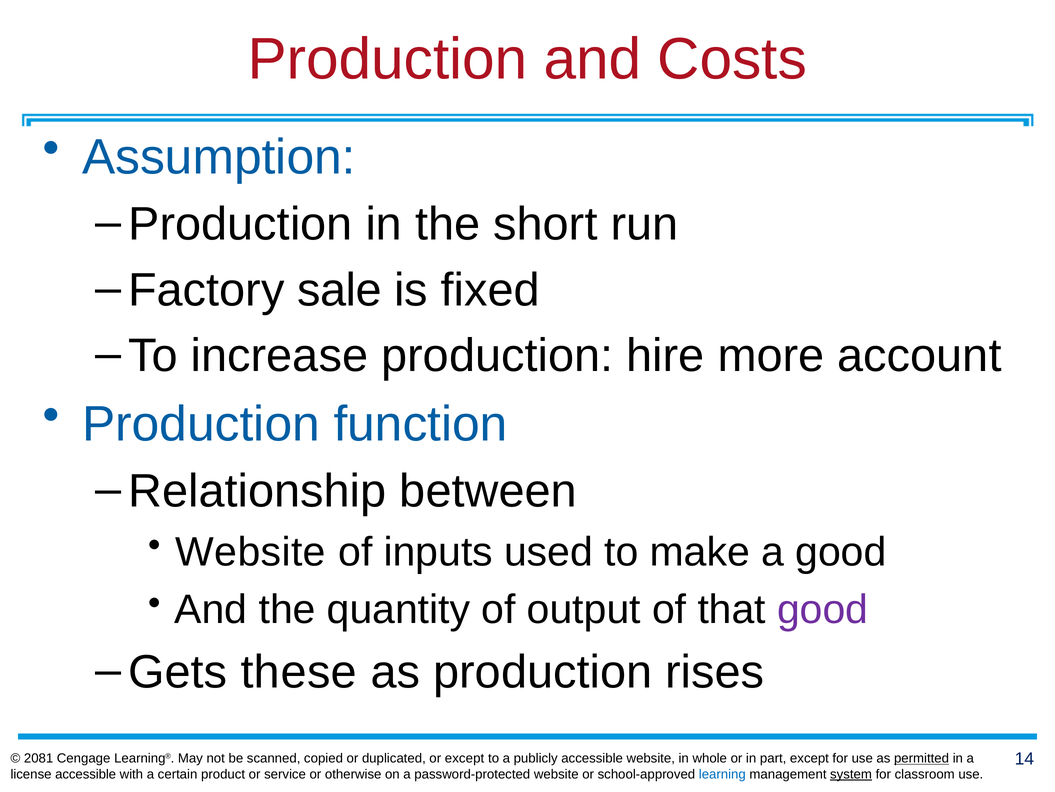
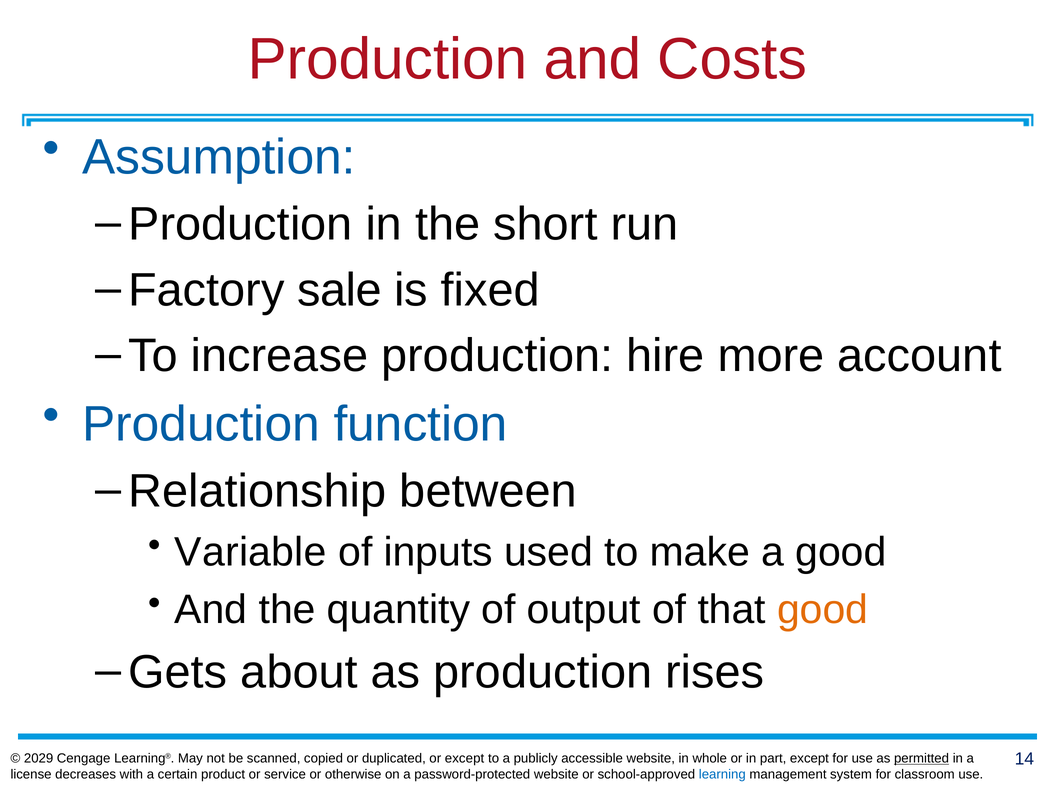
Website: Website -> Variable (251, 552)
good colour: purple -> orange (823, 609)
these: these -> about (299, 672)
2081: 2081 -> 2029 (39, 758)
license accessible: accessible -> decreases (86, 774)
system underline: present -> none (851, 774)
